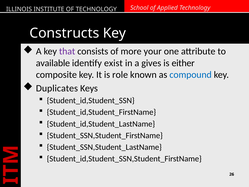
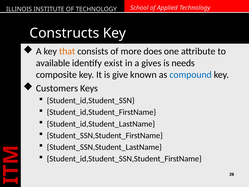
that colour: purple -> orange (67, 51)
your: your -> does (153, 51)
either: either -> needs (183, 63)
role: role -> give (120, 75)
Duplicates: Duplicates -> Customers (57, 88)
